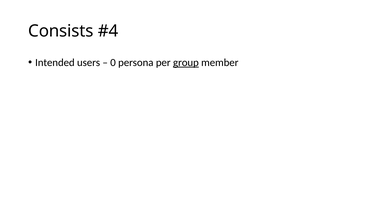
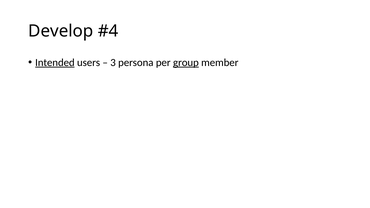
Consists: Consists -> Develop (61, 31)
Intended underline: none -> present (55, 63)
0: 0 -> 3 (113, 63)
